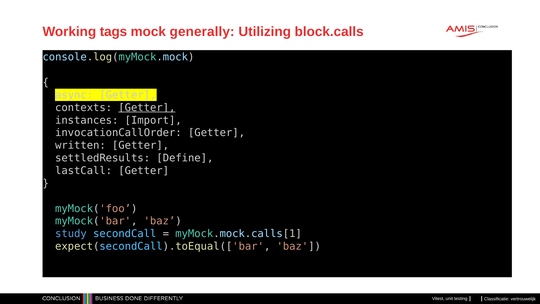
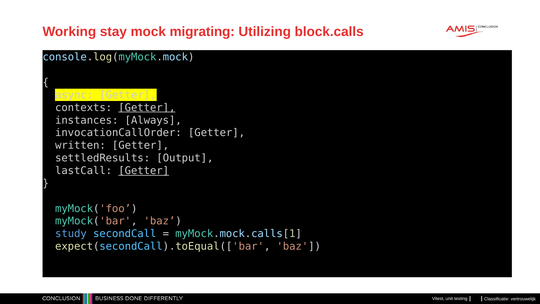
tags: tags -> stay (113, 32)
generally: generally -> migrating (202, 32)
Import: Import -> Always (153, 120)
Define: Define -> Output (185, 158)
Getter underline: none -> present (144, 171)
